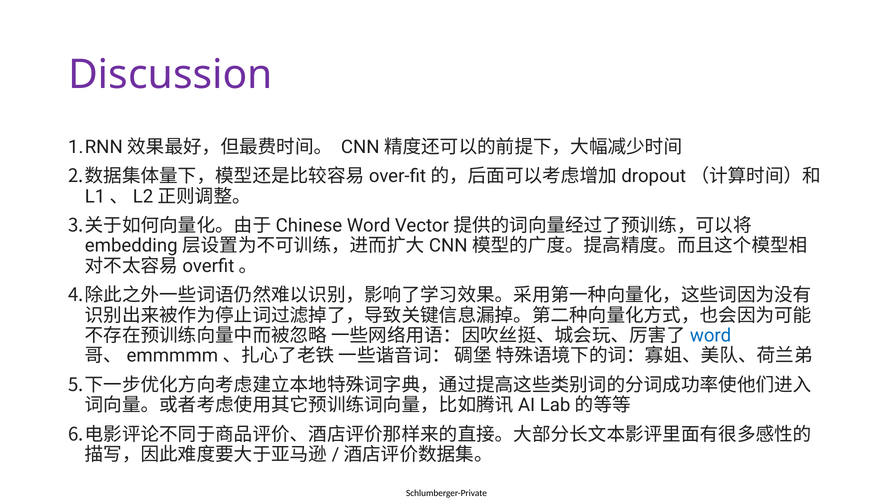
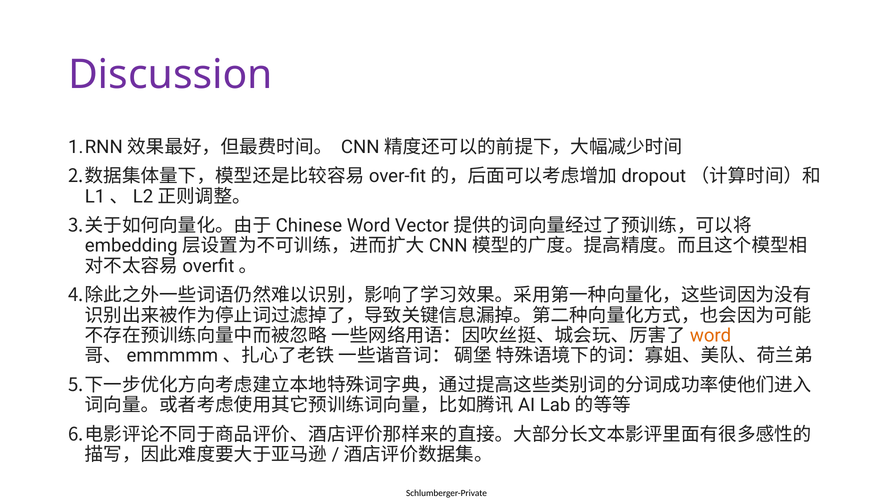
word colour: blue -> orange (711, 336)
